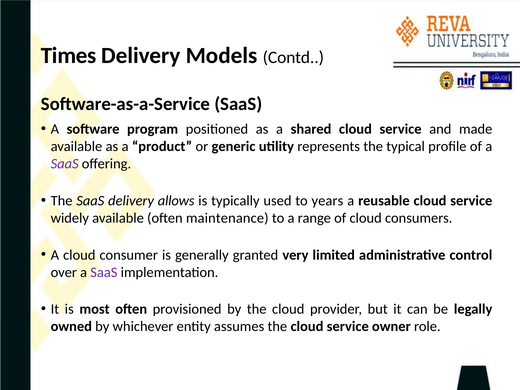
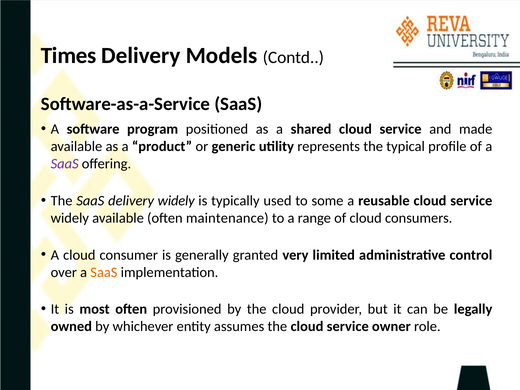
delivery allows: allows -> widely (176, 201)
years: years -> some (327, 201)
SaaS colour: purple -> orange (104, 272)
